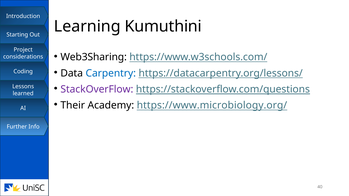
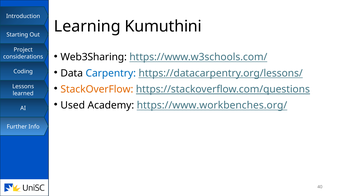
StackOverFlow colour: purple -> orange (97, 89)
Their: Their -> Used (73, 105)
https://www.microbiology.org/: https://www.microbiology.org/ -> https://www.workbenches.org/ (212, 105)
